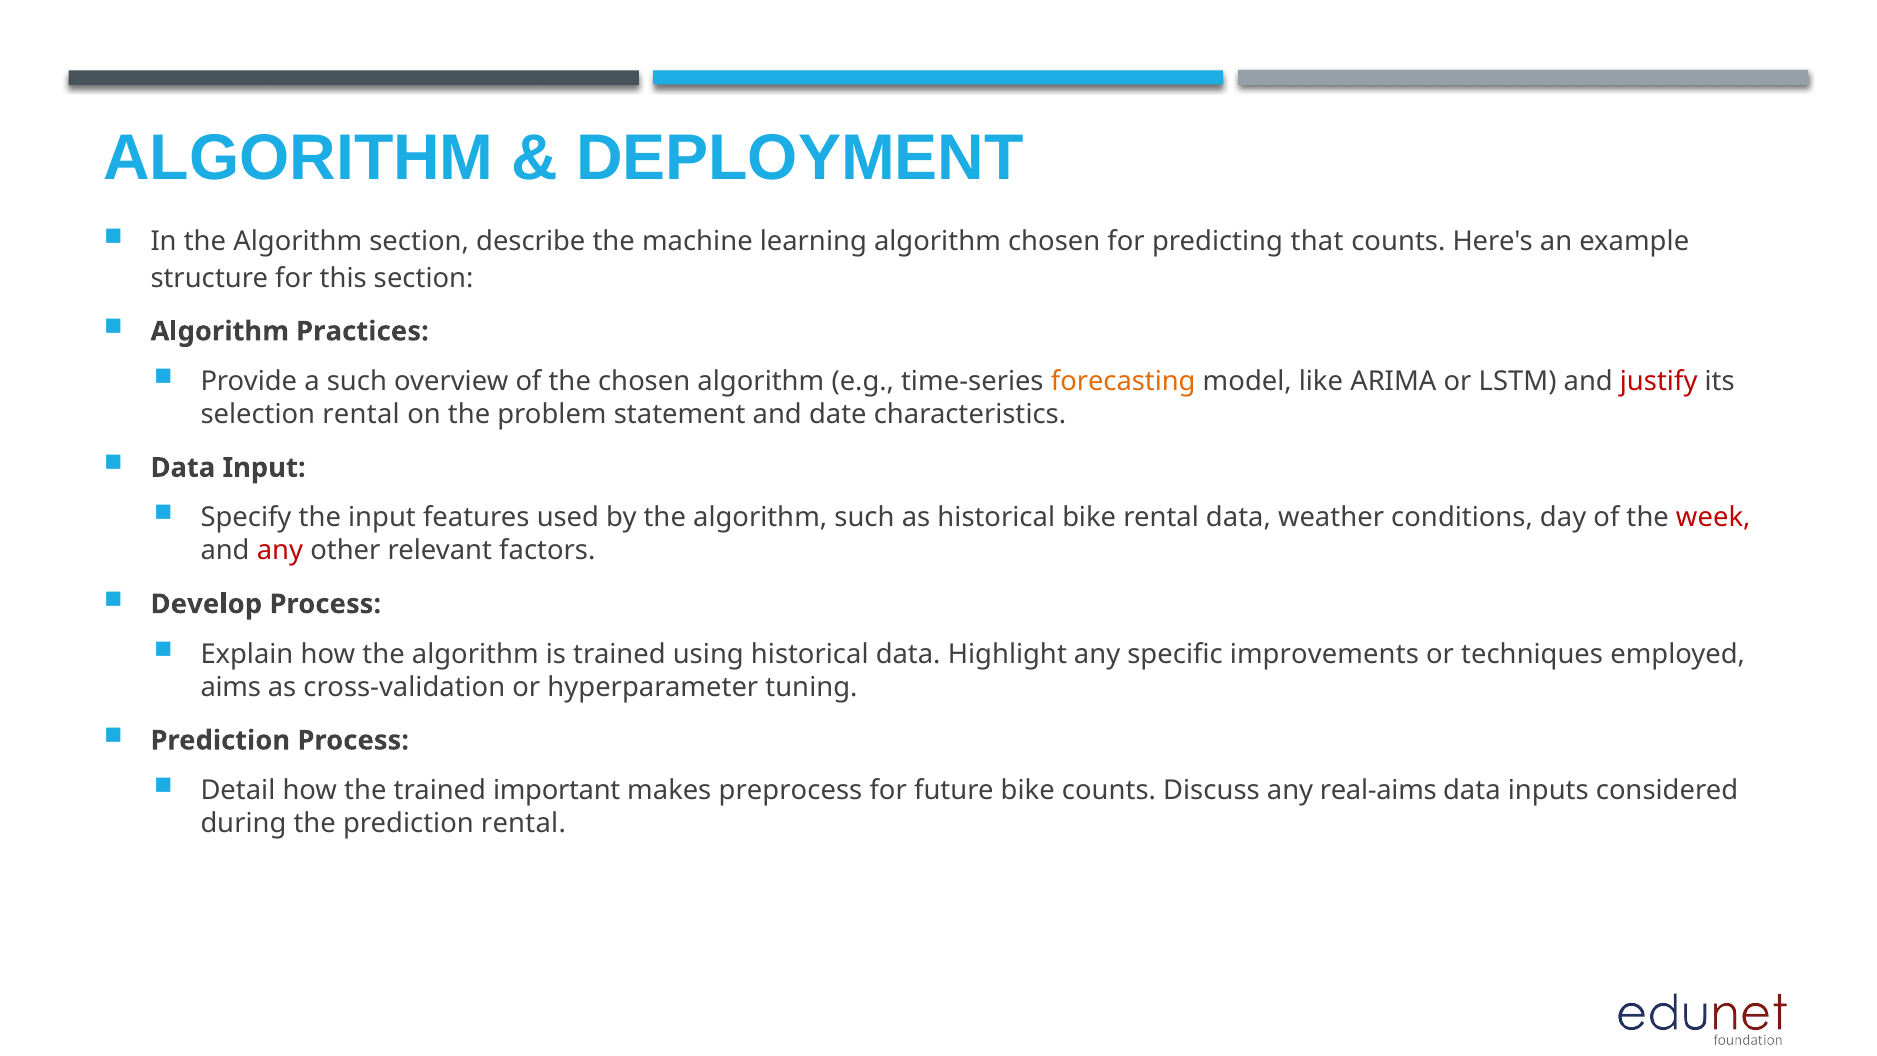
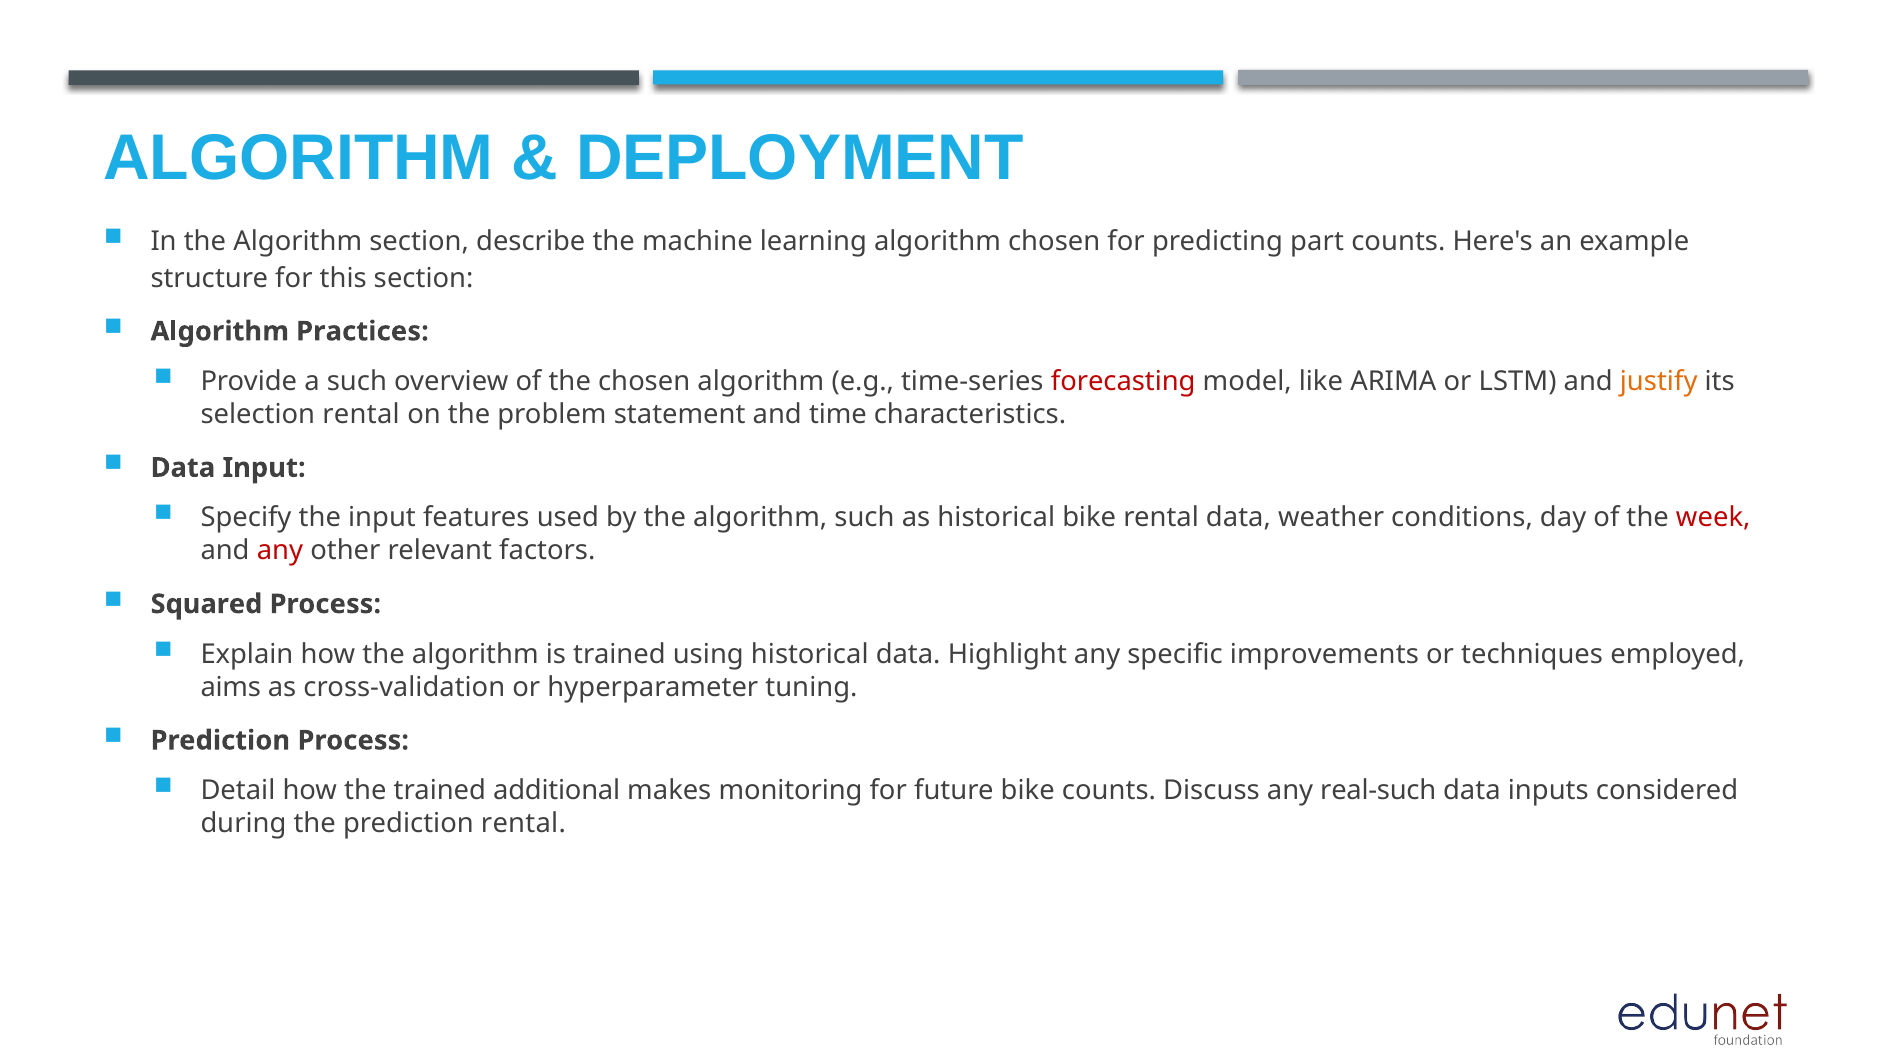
that: that -> part (1317, 242)
forecasting colour: orange -> red (1123, 381)
justify colour: red -> orange (1659, 381)
date: date -> time (838, 414)
Develop: Develop -> Squared (206, 604)
important: important -> additional (557, 790)
preprocess: preprocess -> monitoring (791, 790)
real-aims: real-aims -> real-such (1378, 790)
